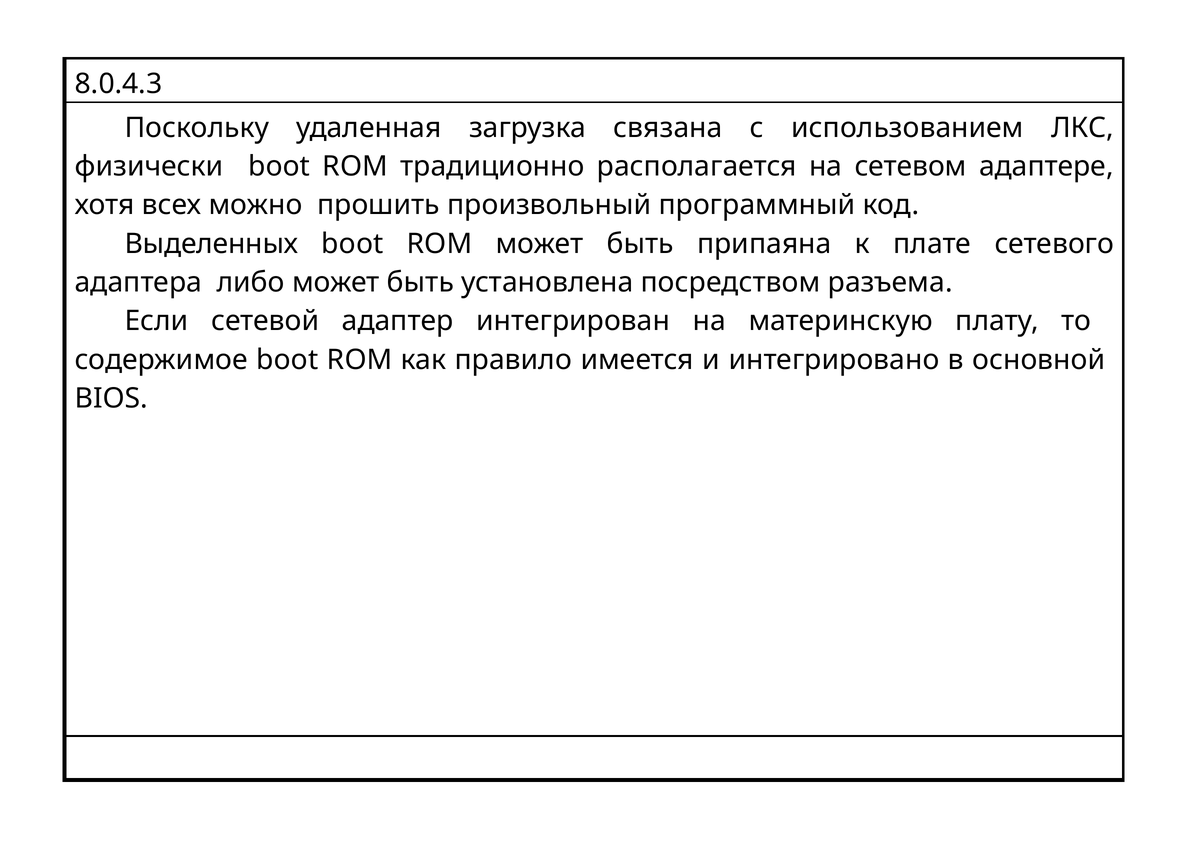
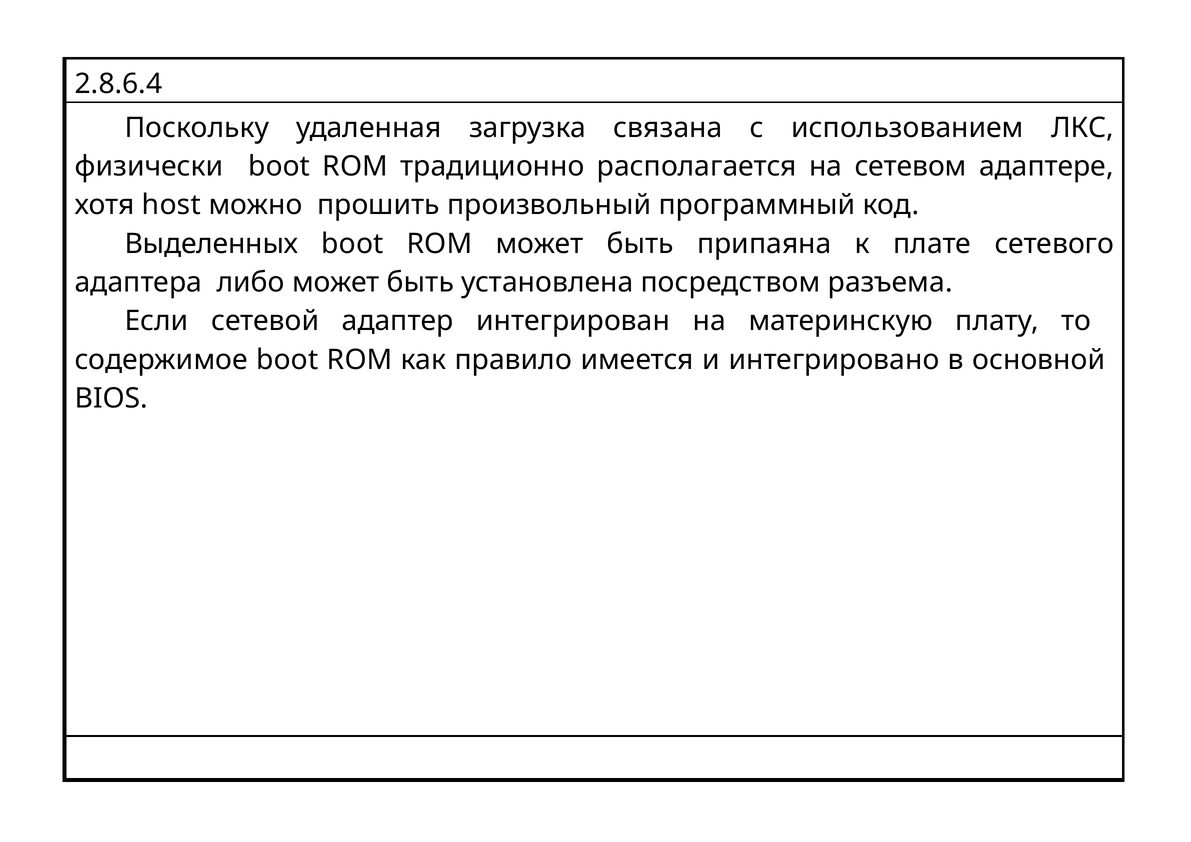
8.0.4.3: 8.0.4.3 -> 2.8.6.4 (119, 84)
всех: всех -> host (171, 205)
